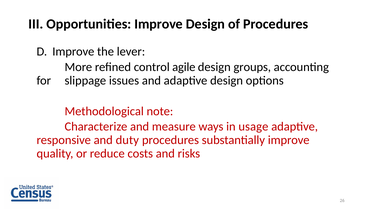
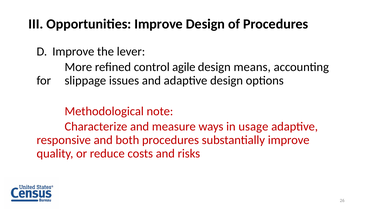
groups: groups -> means (252, 67)
duty: duty -> both (127, 140)
